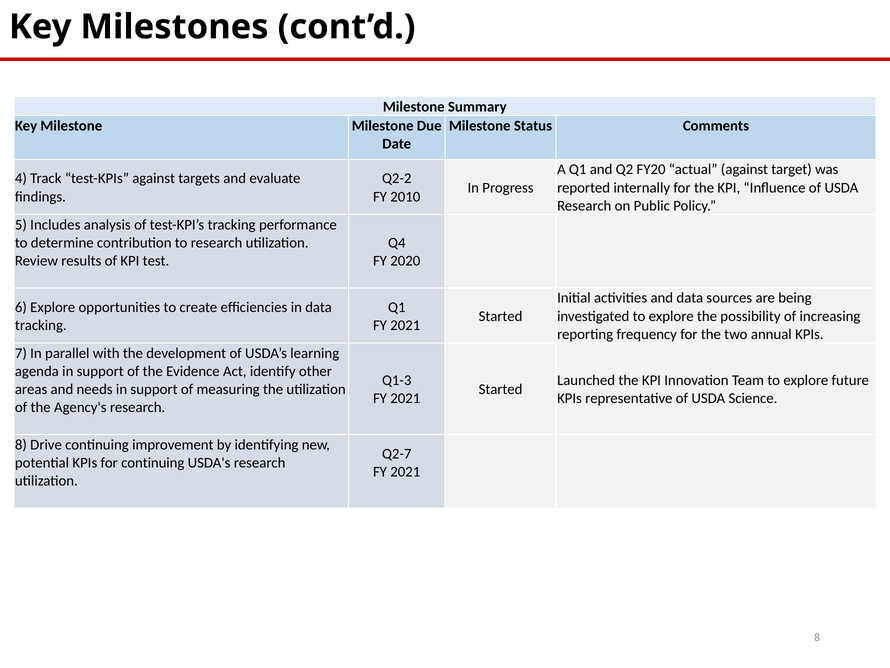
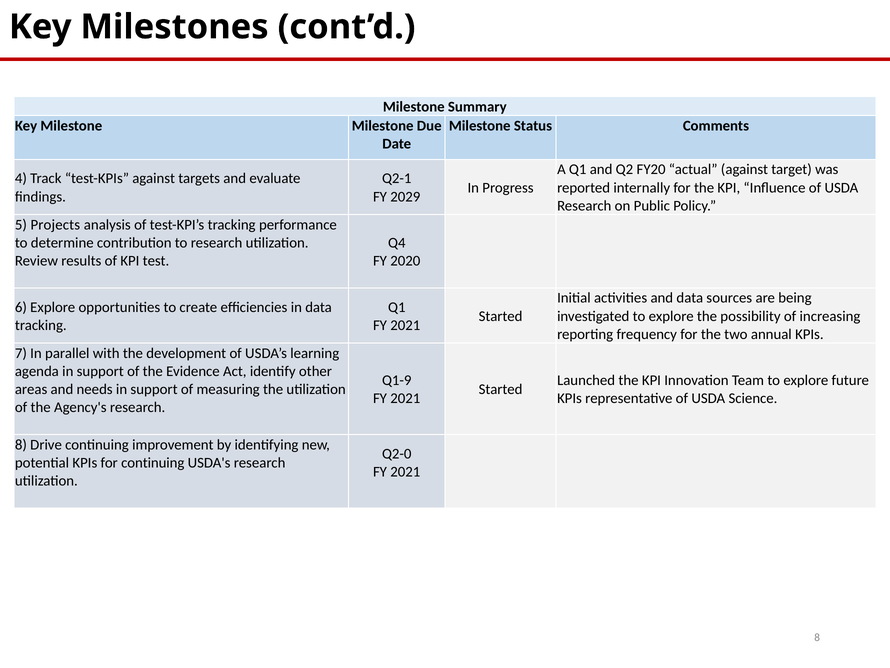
Q2-2: Q2-2 -> Q2-1 (397, 178)
2010: 2010 -> 2029 (405, 197)
Includes: Includes -> Projects (55, 225)
Q1-3: Q1-3 -> Q1-9 (397, 380)
Q2-7: Q2-7 -> Q2-0 (397, 453)
